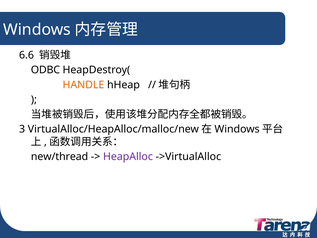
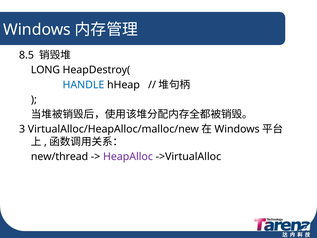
6.6: 6.6 -> 8.5 (26, 55)
ODBC: ODBC -> LONG (45, 70)
HANDLE colour: orange -> blue (83, 85)
